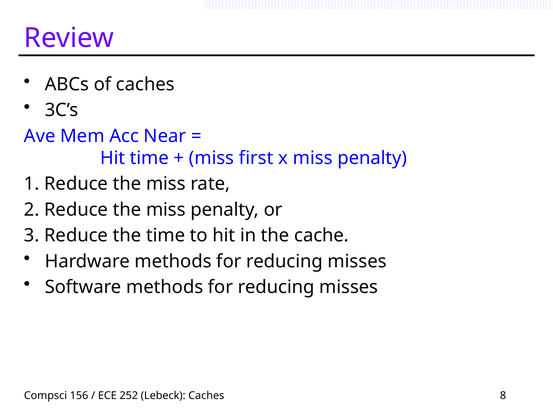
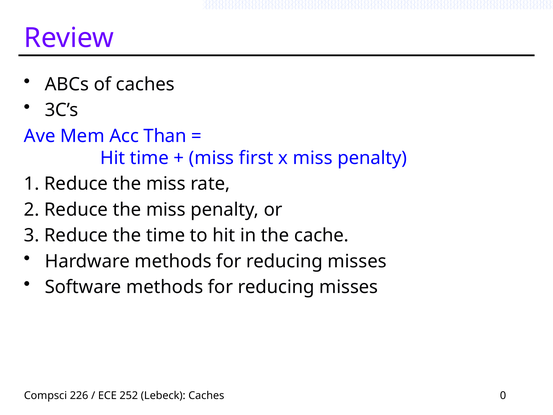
Near: Near -> Than (165, 136)
156: 156 -> 226 (79, 395)
8: 8 -> 0 (503, 395)
